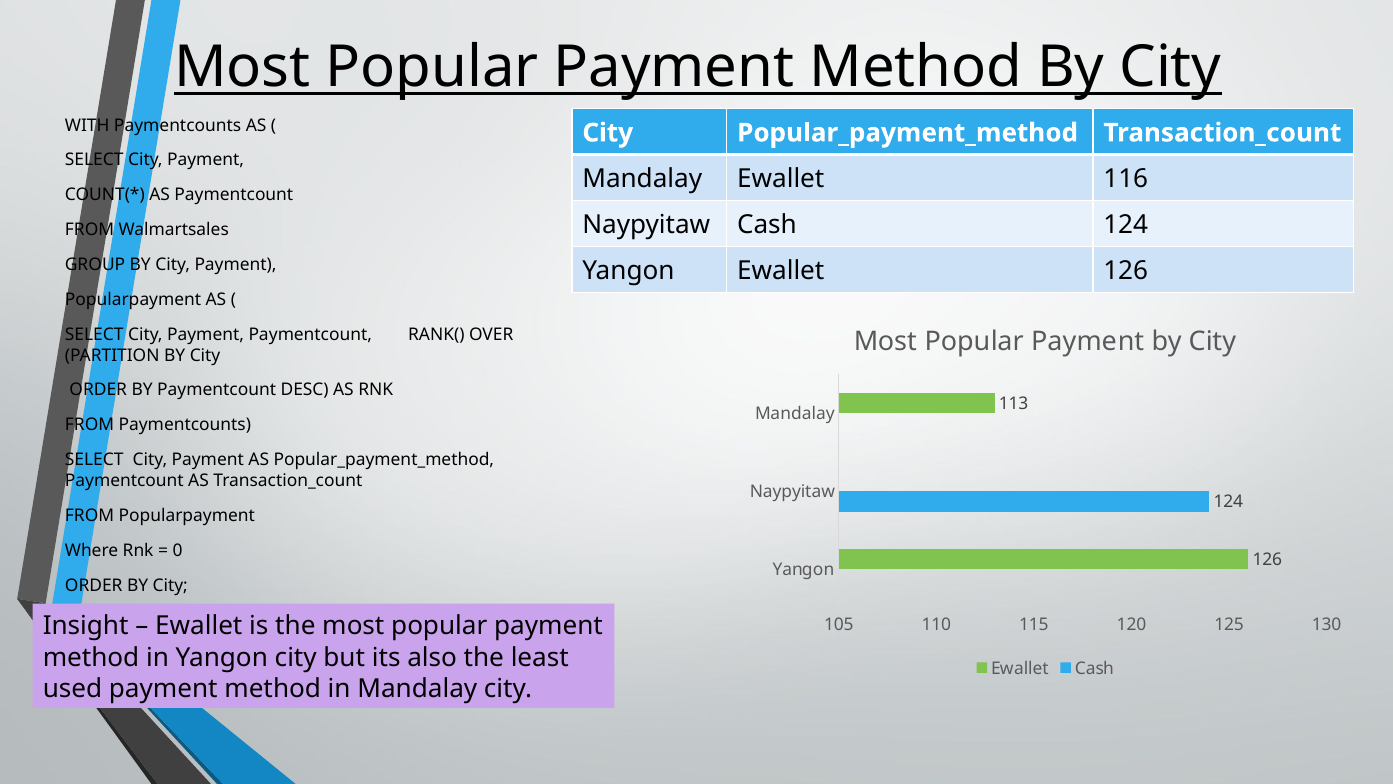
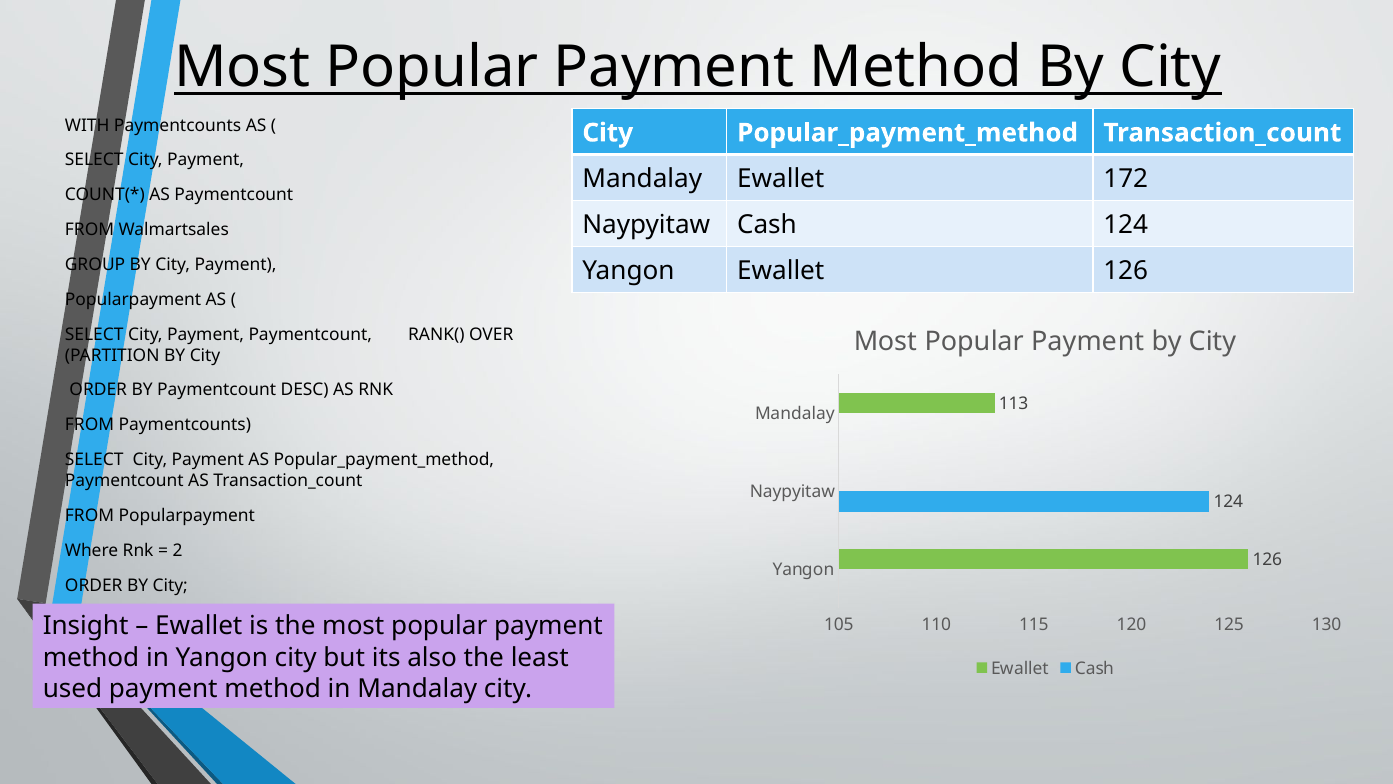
116: 116 -> 172 (1126, 179)
0: 0 -> 2 (178, 550)
